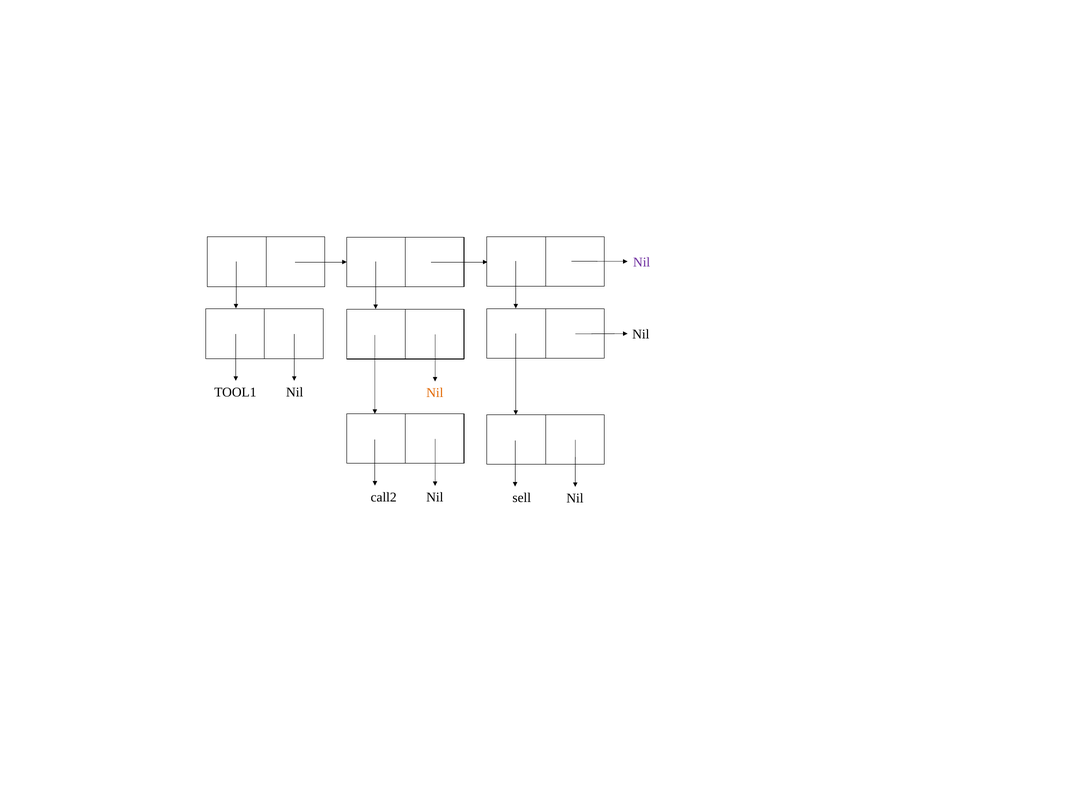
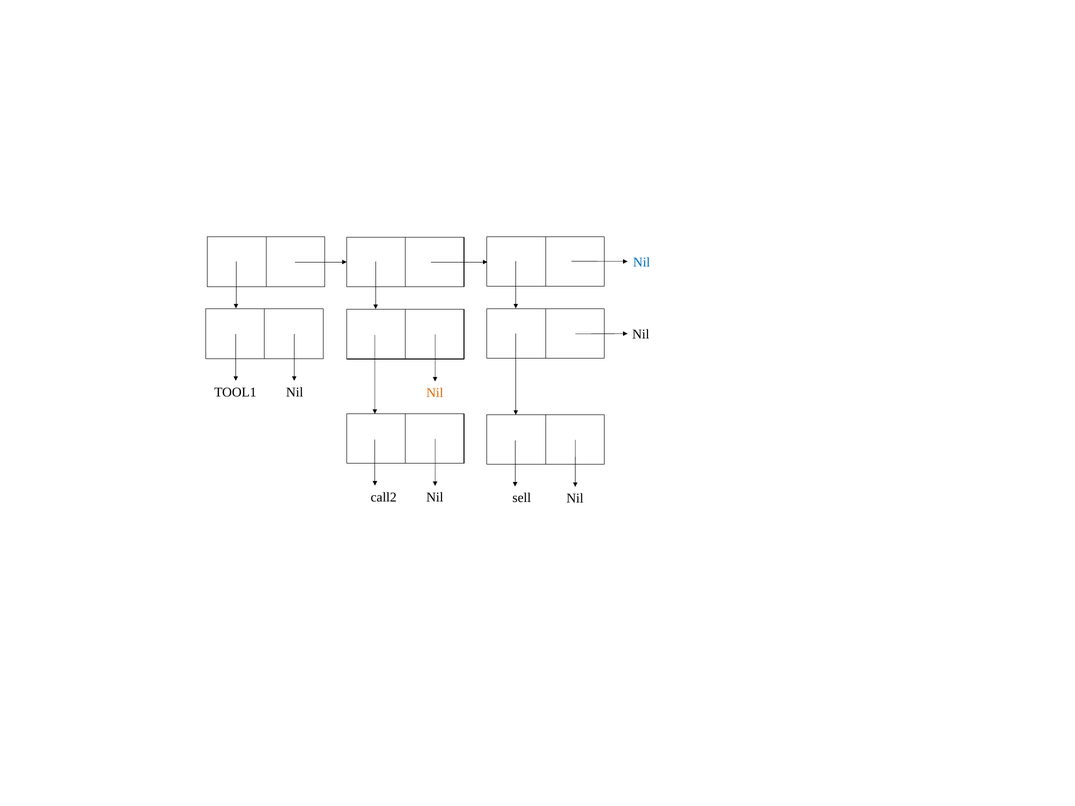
Nil colour: purple -> blue (642, 263)
